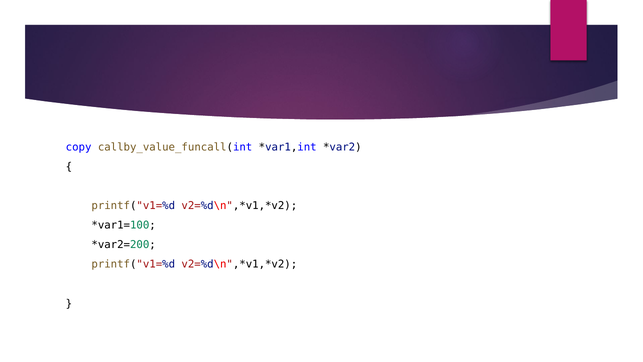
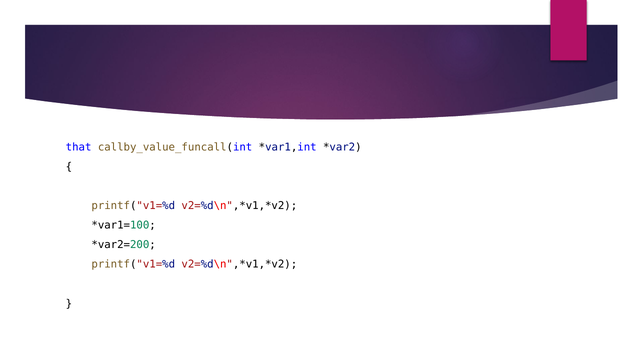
copy: copy -> that (79, 147)
